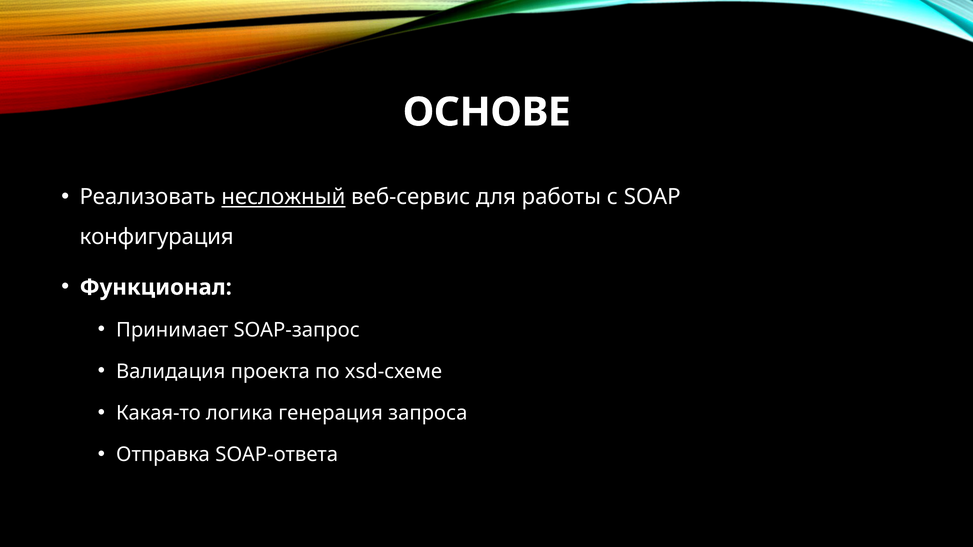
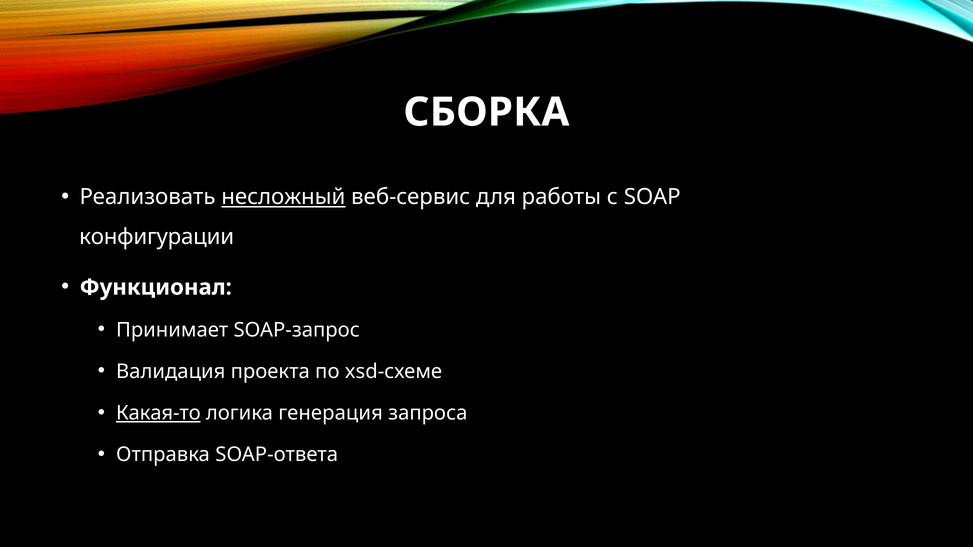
ОСНОВЕ: ОСНОВЕ -> СБОРКА (486, 112)
конфигурация: конфигурация -> конфигурации (157, 237)
Какая-то underline: none -> present (158, 413)
